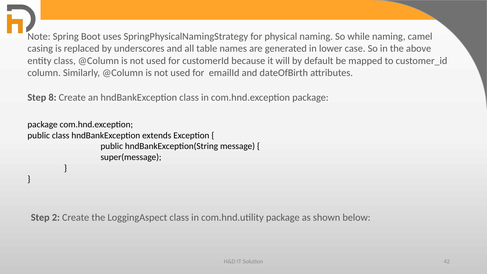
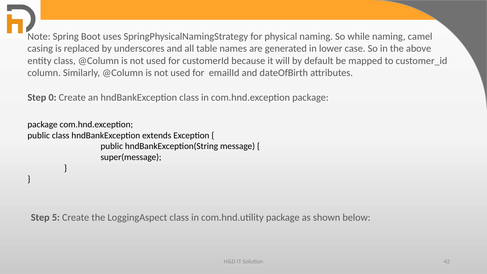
8: 8 -> 0 (53, 97)
2: 2 -> 5 (56, 217)
